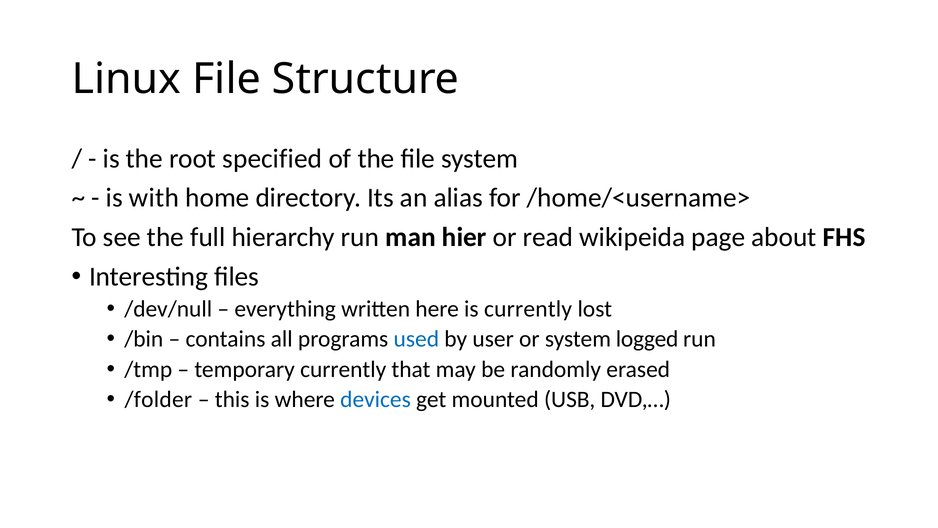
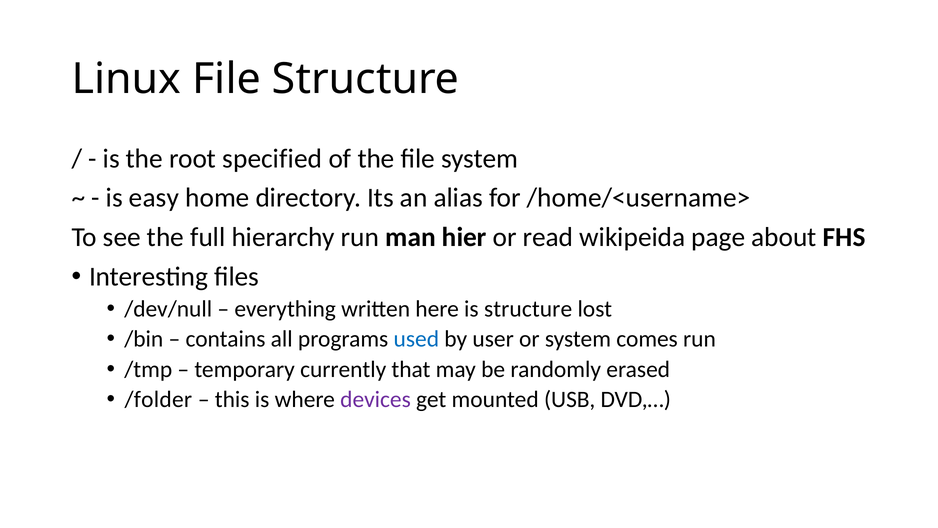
with: with -> easy (154, 198)
is currently: currently -> structure (528, 309)
logged: logged -> comes (647, 339)
devices colour: blue -> purple (376, 399)
